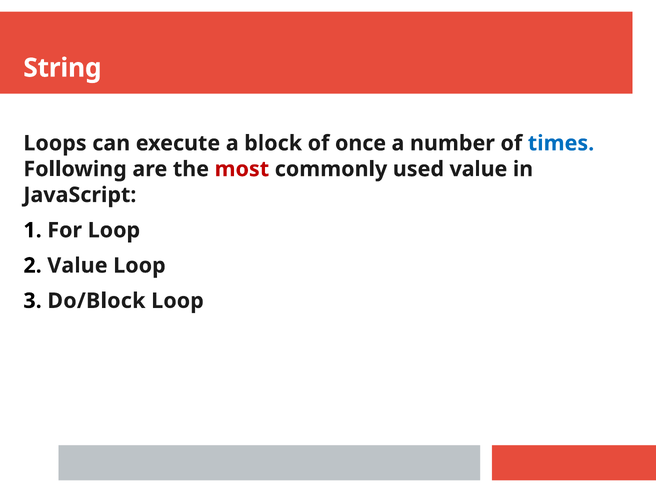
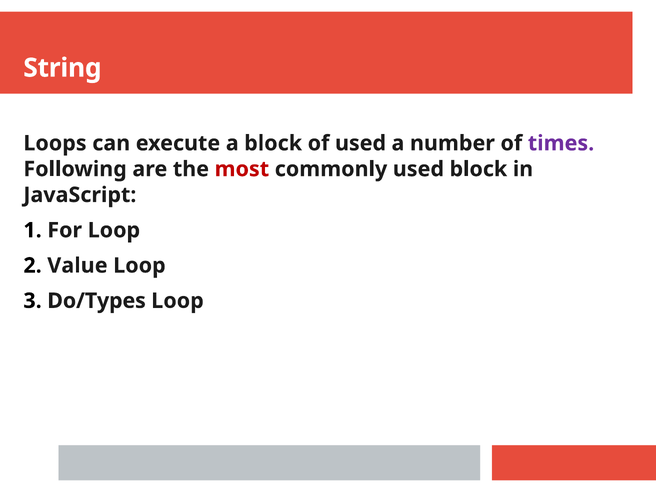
of once: once -> used (361, 143)
times colour: blue -> purple (561, 143)
used value: value -> block (478, 169)
Do/Block: Do/Block -> Do/Types (97, 301)
